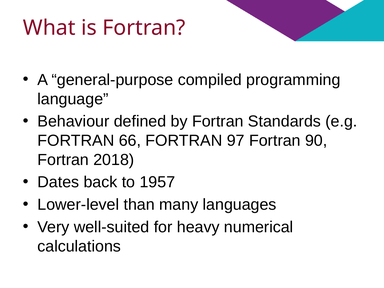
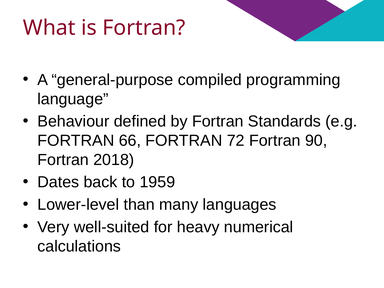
97: 97 -> 72 (236, 141)
1957: 1957 -> 1959 (157, 182)
